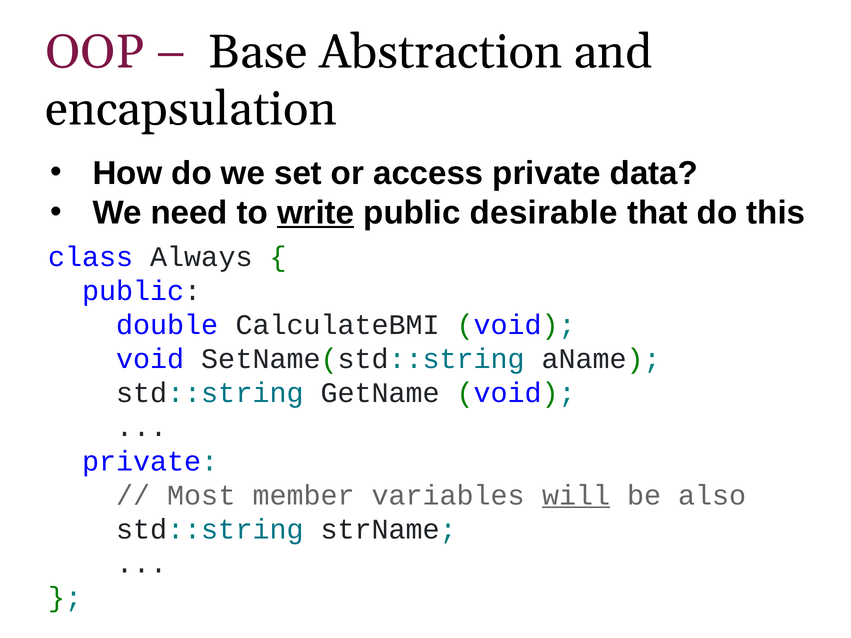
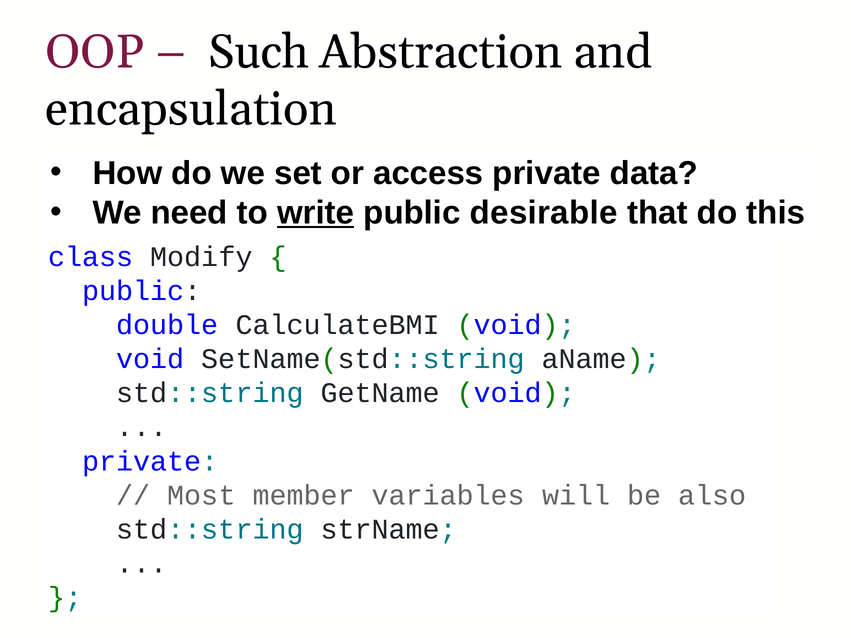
Base: Base -> Such (259, 52)
Always: Always -> Modify (201, 257)
will underline: present -> none (576, 495)
